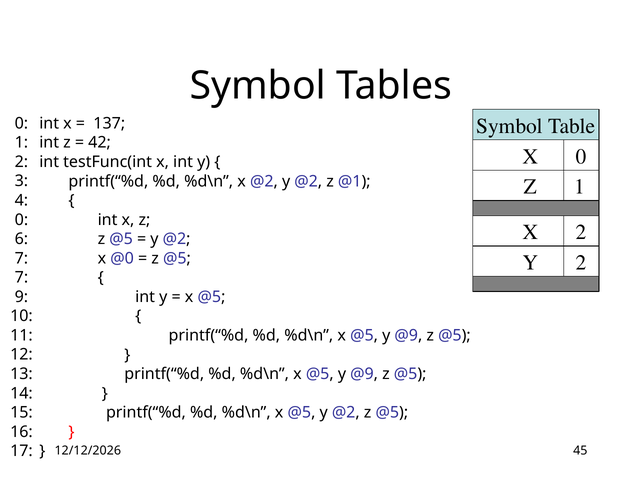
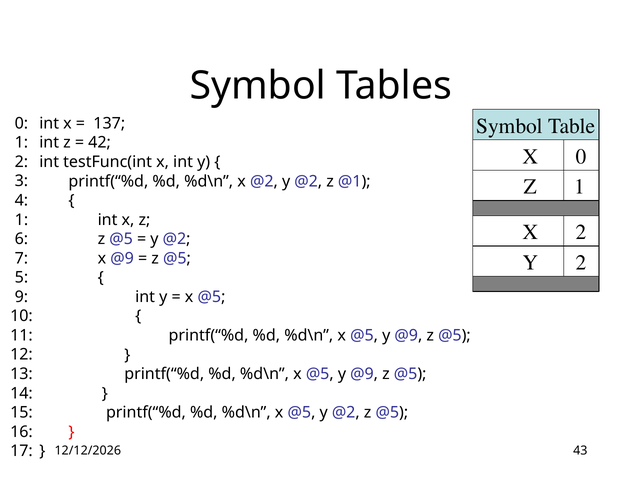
0: 0 -> 1 (21, 219)
x @0: @0 -> @9 (122, 258)
7: 7 -> 5 (21, 277)
45: 45 -> 43 (580, 450)
